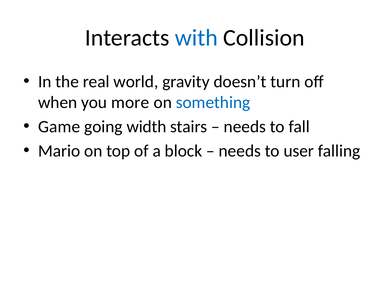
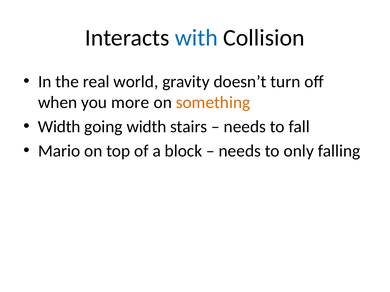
something colour: blue -> orange (213, 103)
Game: Game -> Width (59, 127)
user: user -> only (299, 151)
